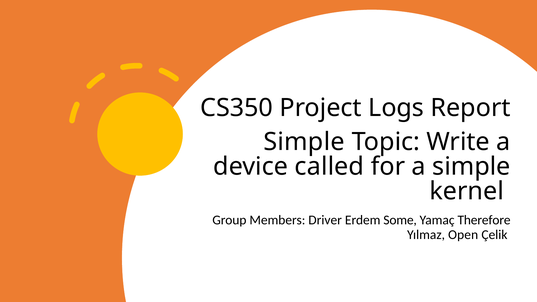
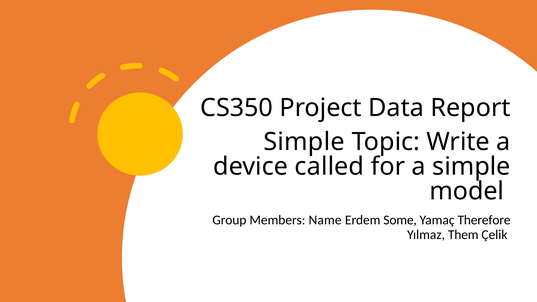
Logs: Logs -> Data (396, 108)
kernel: kernel -> model (467, 191)
Driver: Driver -> Name (325, 220)
Open: Open -> Them (463, 235)
